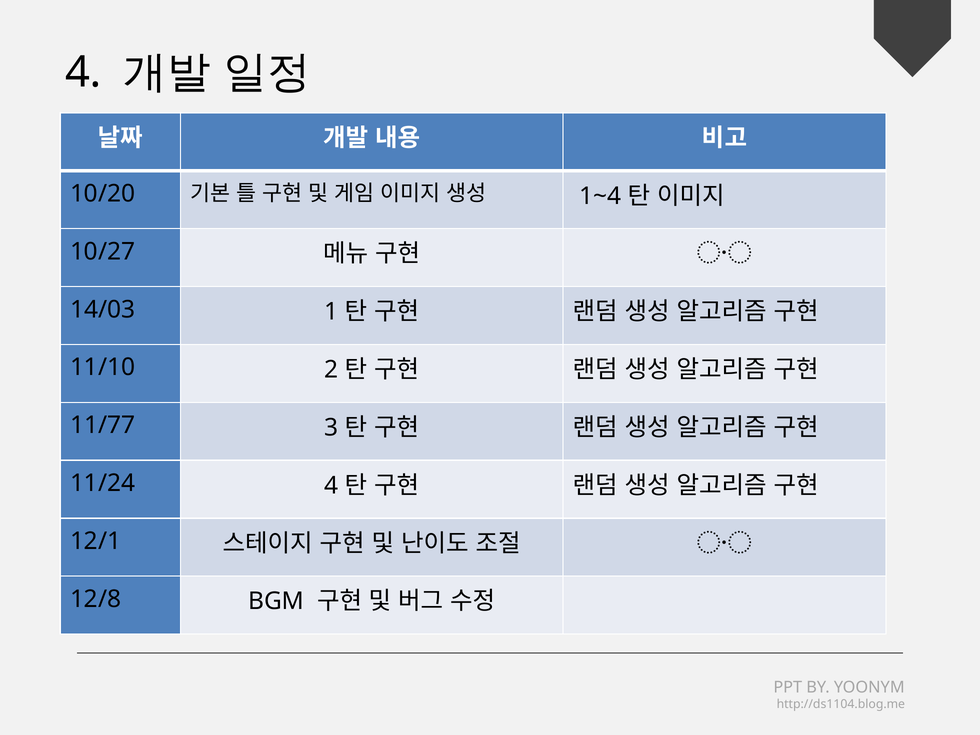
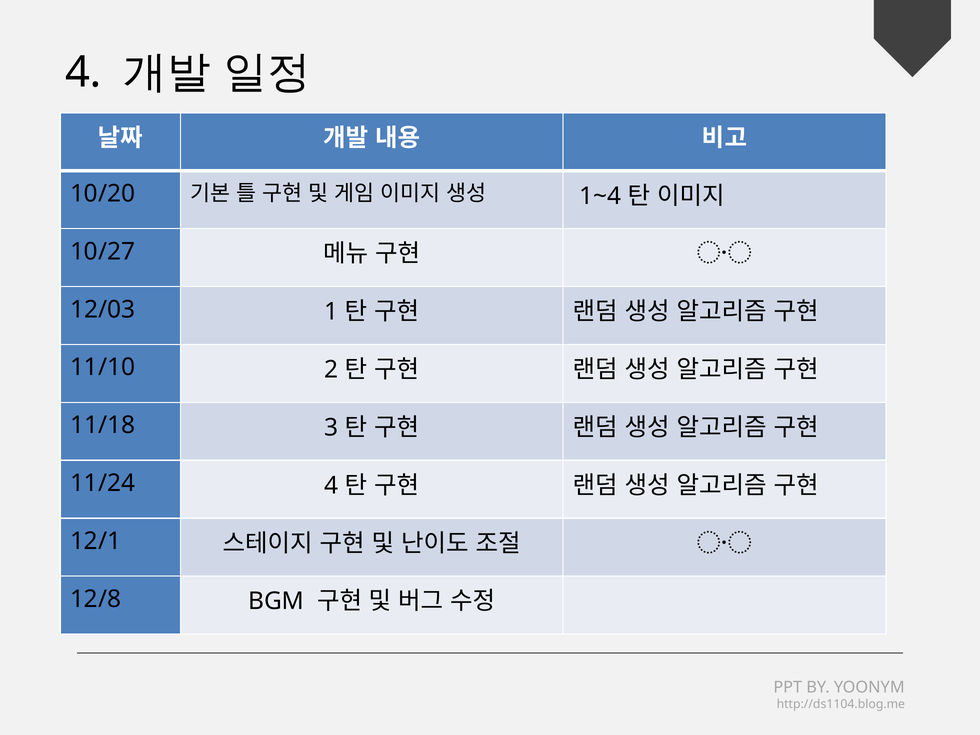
14/03: 14/03 -> 12/03 (103, 309)
11/77: 11/77 -> 11/18 (103, 425)
